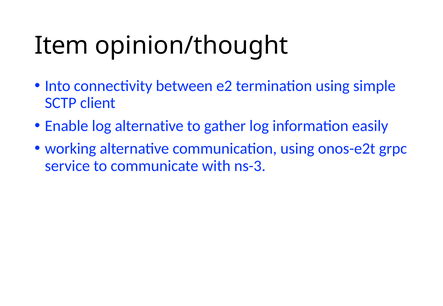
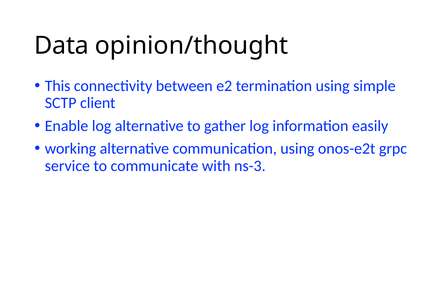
Item: Item -> Data (62, 46)
Into: Into -> This (58, 86)
